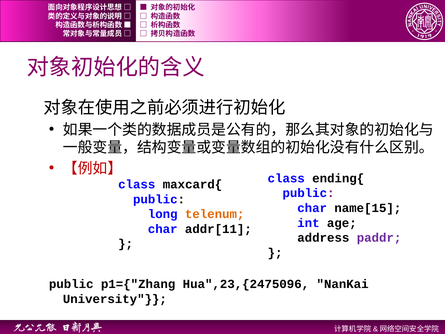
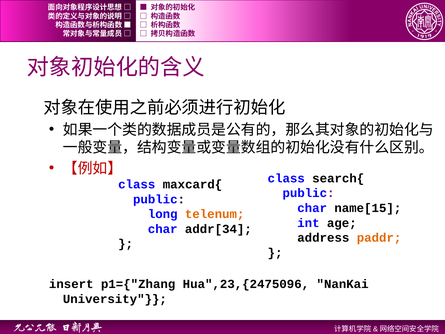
ending{: ending{ -> search{ (338, 178)
addr[11: addr[11 -> addr[34 (218, 229)
paddr colour: purple -> orange (379, 238)
public: public -> insert (71, 284)
